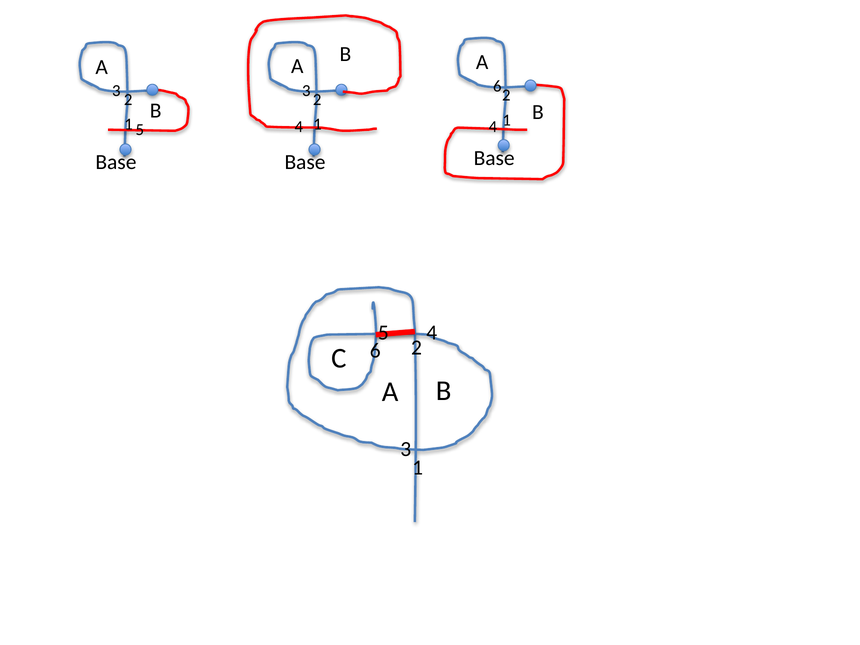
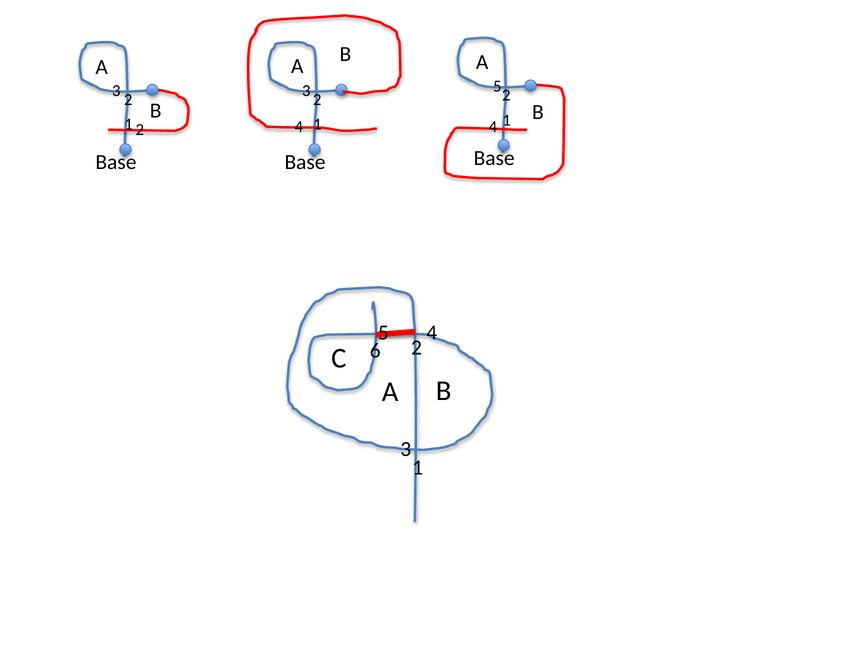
3 6: 6 -> 5 (497, 86)
5: 5 -> 2 (140, 130)
